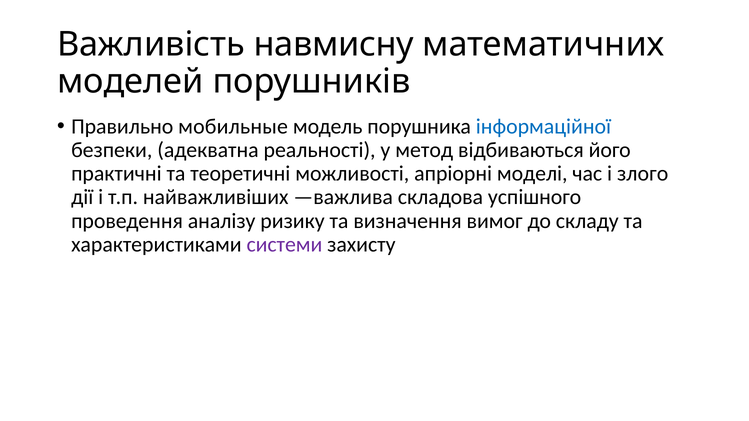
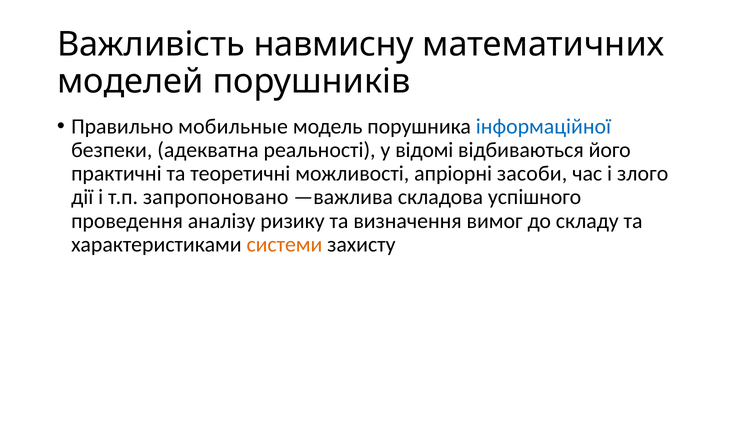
метод: метод -> відомі (424, 150)
моделі: моделі -> засоби (532, 174)
найважливіших: найважливіших -> запропоновано (216, 197)
системи colour: purple -> orange (284, 245)
